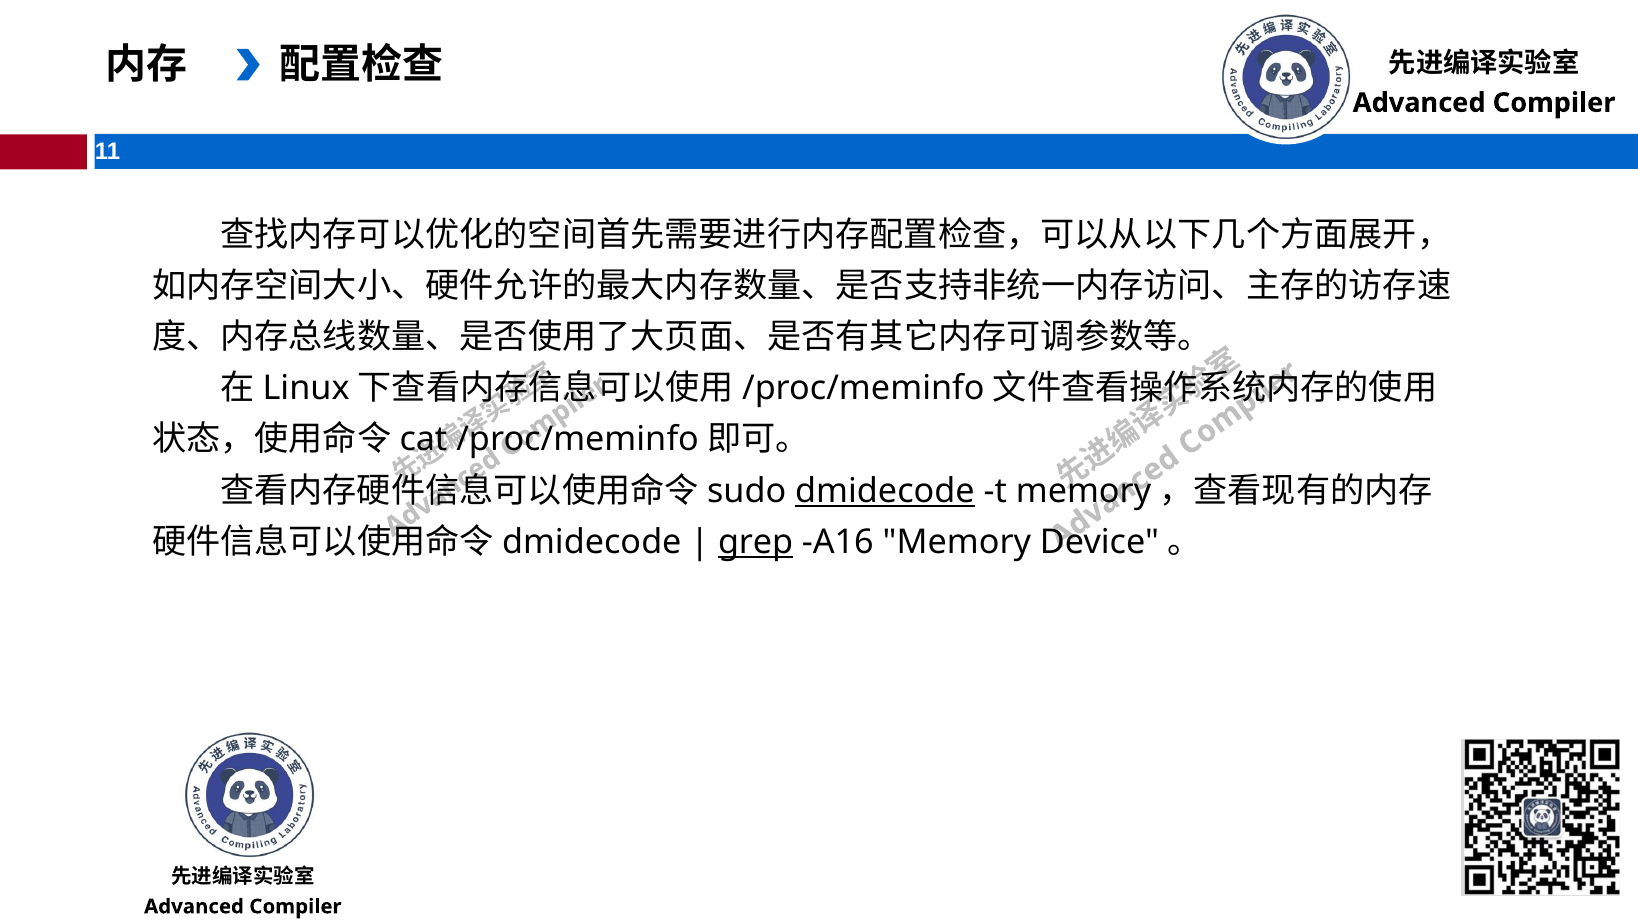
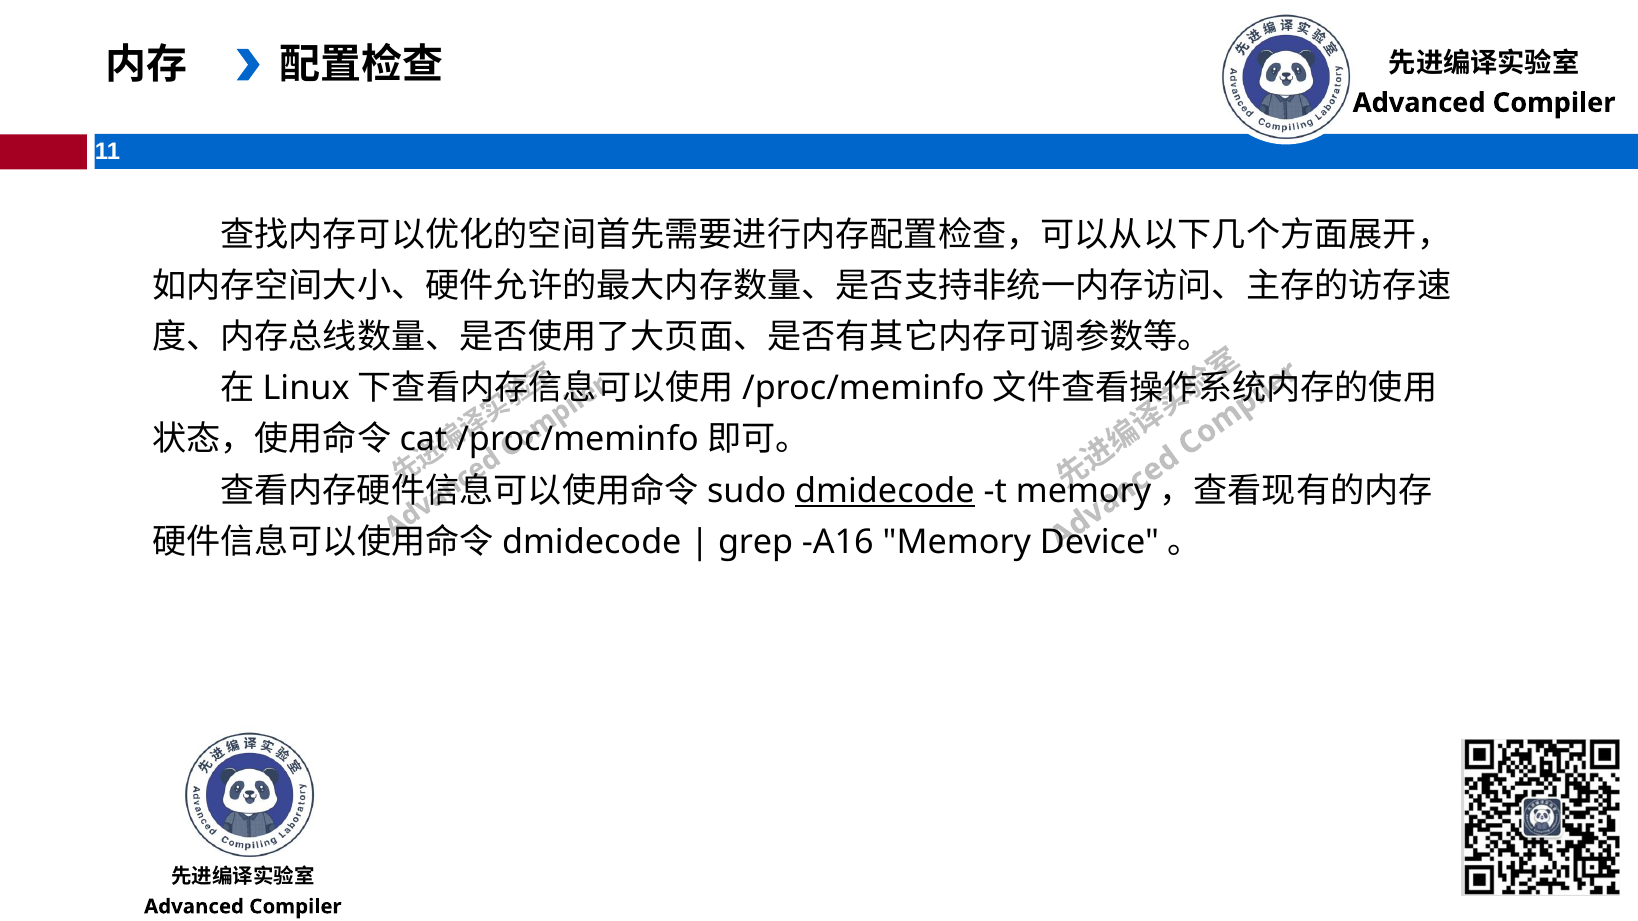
grep underline: present -> none (756, 542)
